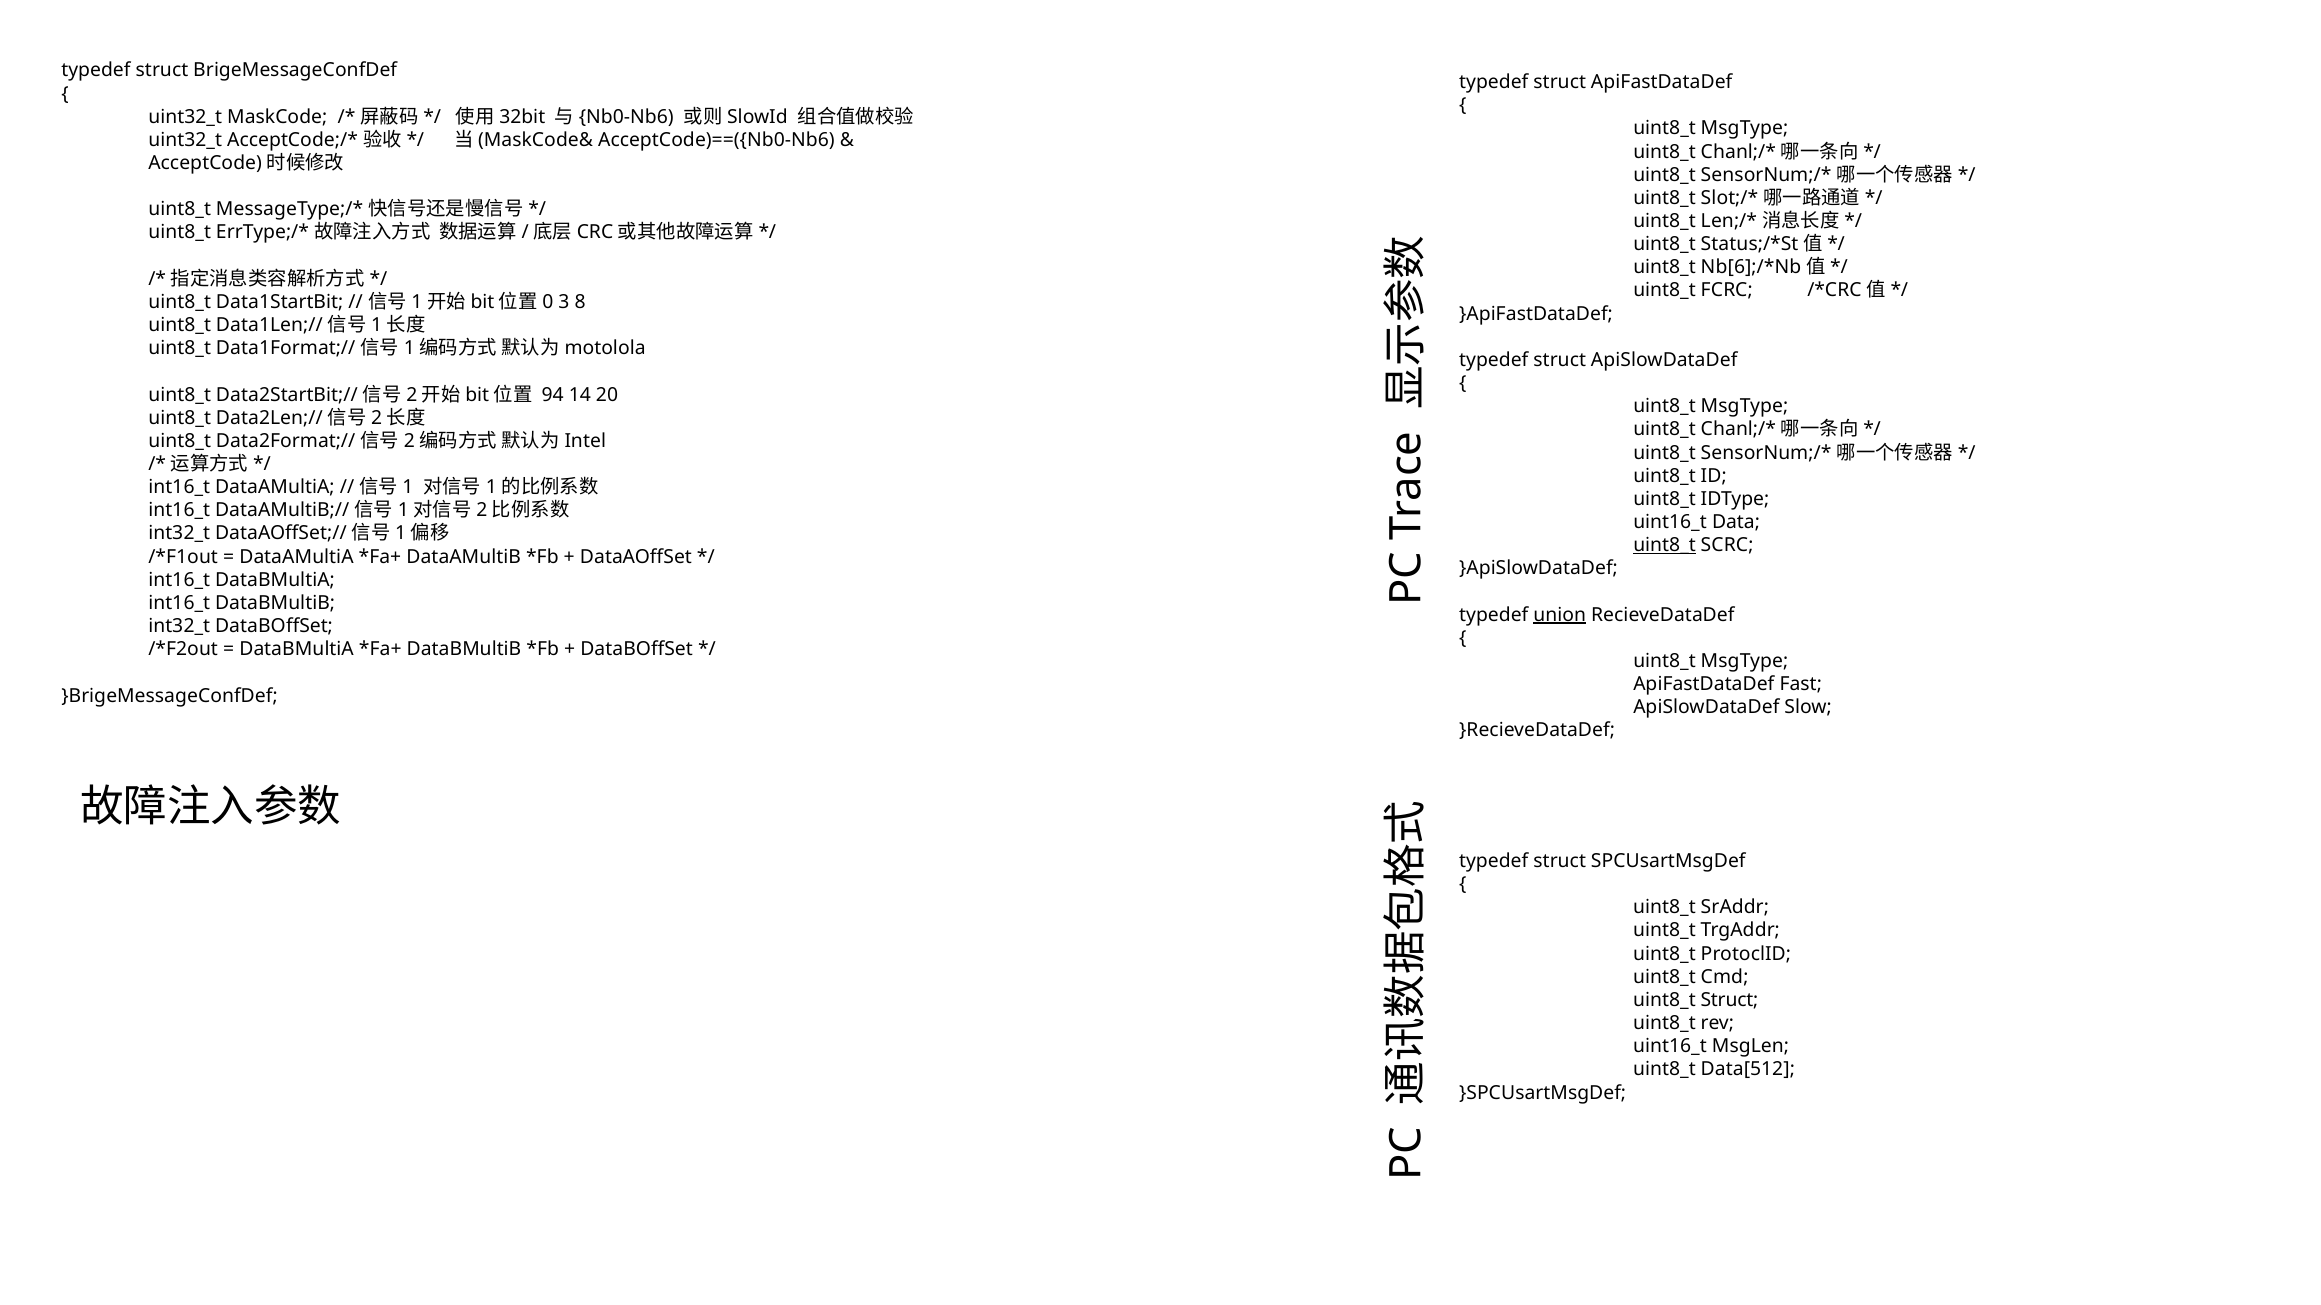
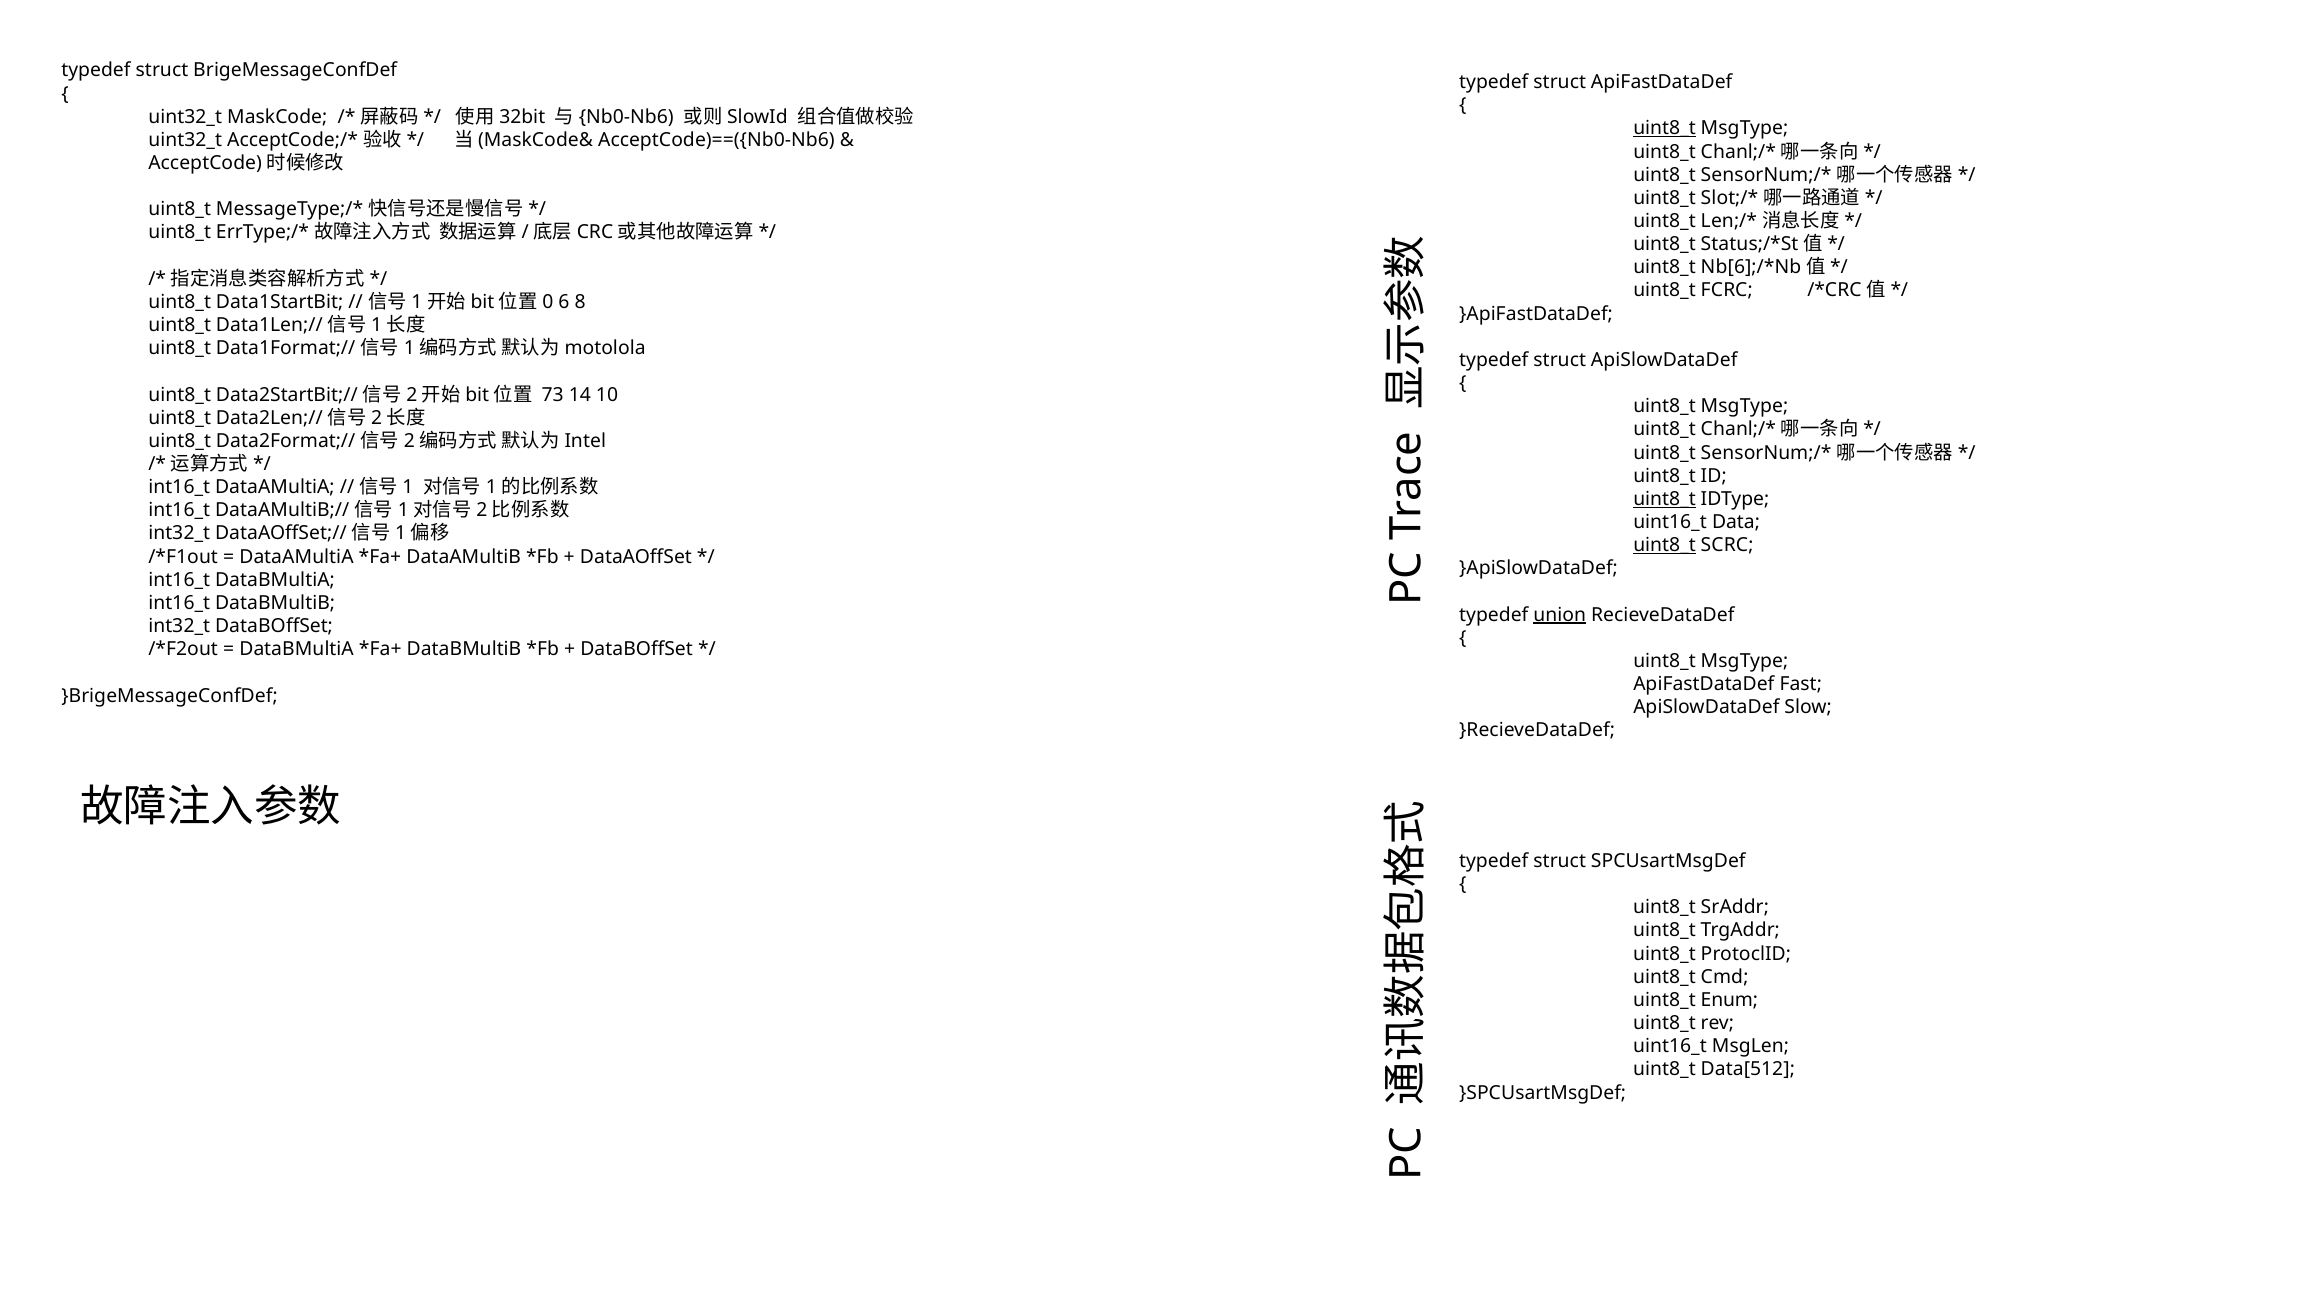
uint8_t underline: none -> present (1665, 129)
3: 3 -> 6 (564, 302)
94: 94 -> 73 (553, 395)
20: 20 -> 10 (607, 395)
uint8_t underline: none -> present (1665, 499)
uint8_t Struct: Struct -> Enum (1729, 1001)
